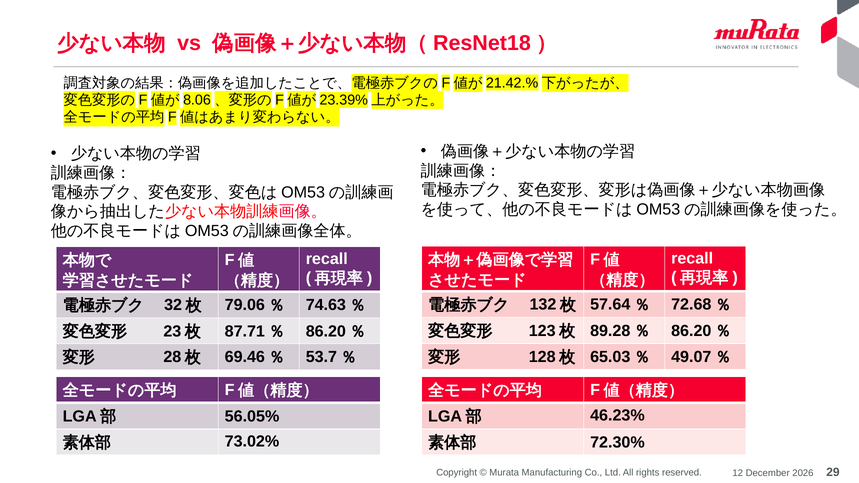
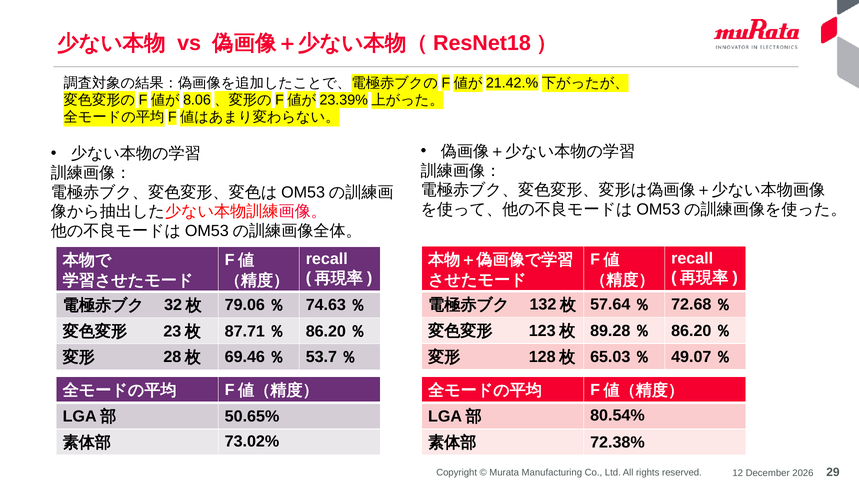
56.05%: 56.05% -> 50.65% (252, 416)
46.23%: 46.23% -> 80.54% (617, 416)
72.30%: 72.30% -> 72.38% (617, 443)
